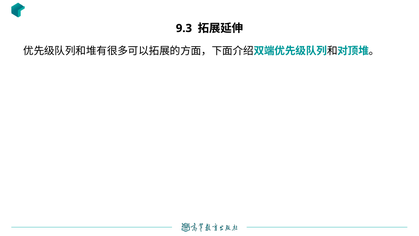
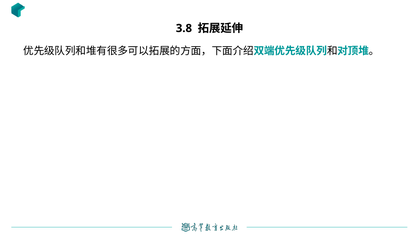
9.3: 9.3 -> 3.8 (184, 28)
